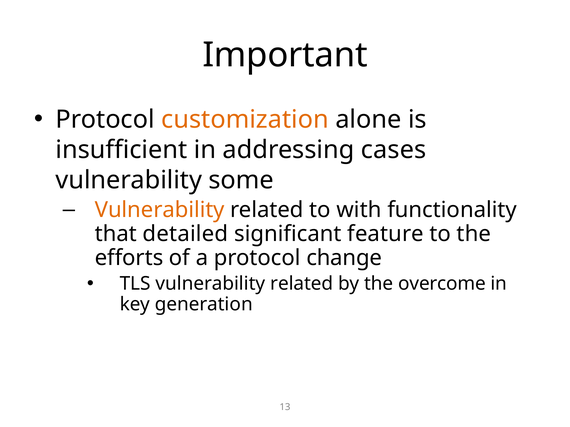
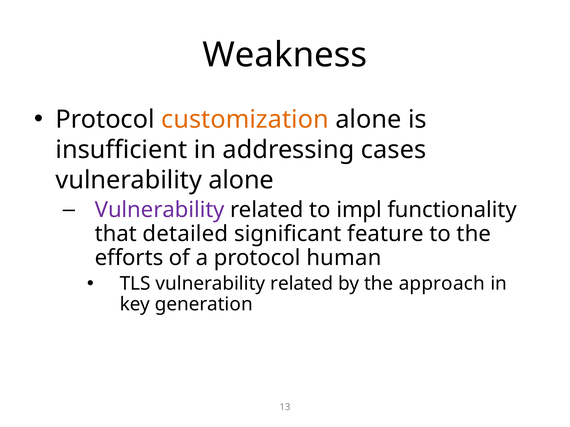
Important: Important -> Weakness (285, 55)
vulnerability some: some -> alone (241, 180)
Vulnerability colour: orange -> purple (160, 210)
with: with -> impl (359, 210)
change: change -> human (344, 258)
overcome: overcome -> approach (442, 284)
